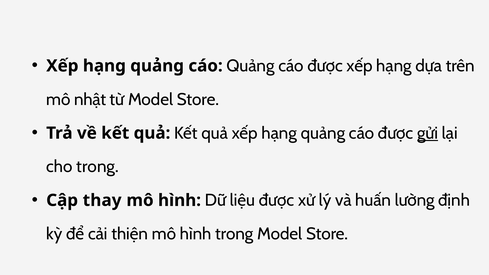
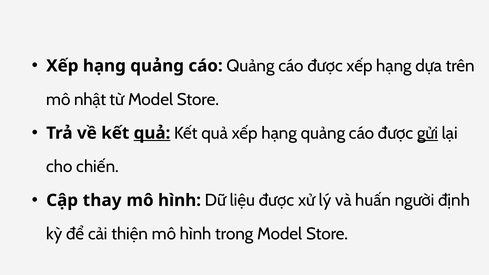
quả underline: none -> present (152, 133)
cho trong: trong -> chiến (98, 167)
lường: lường -> người (415, 200)
